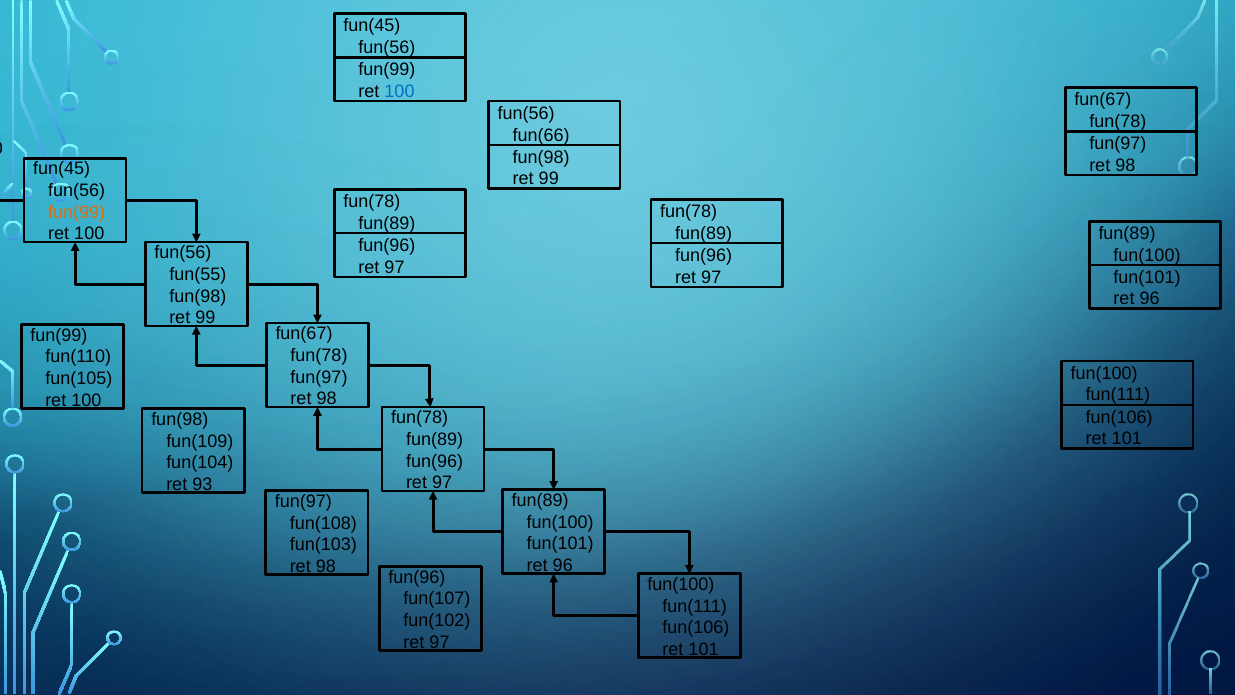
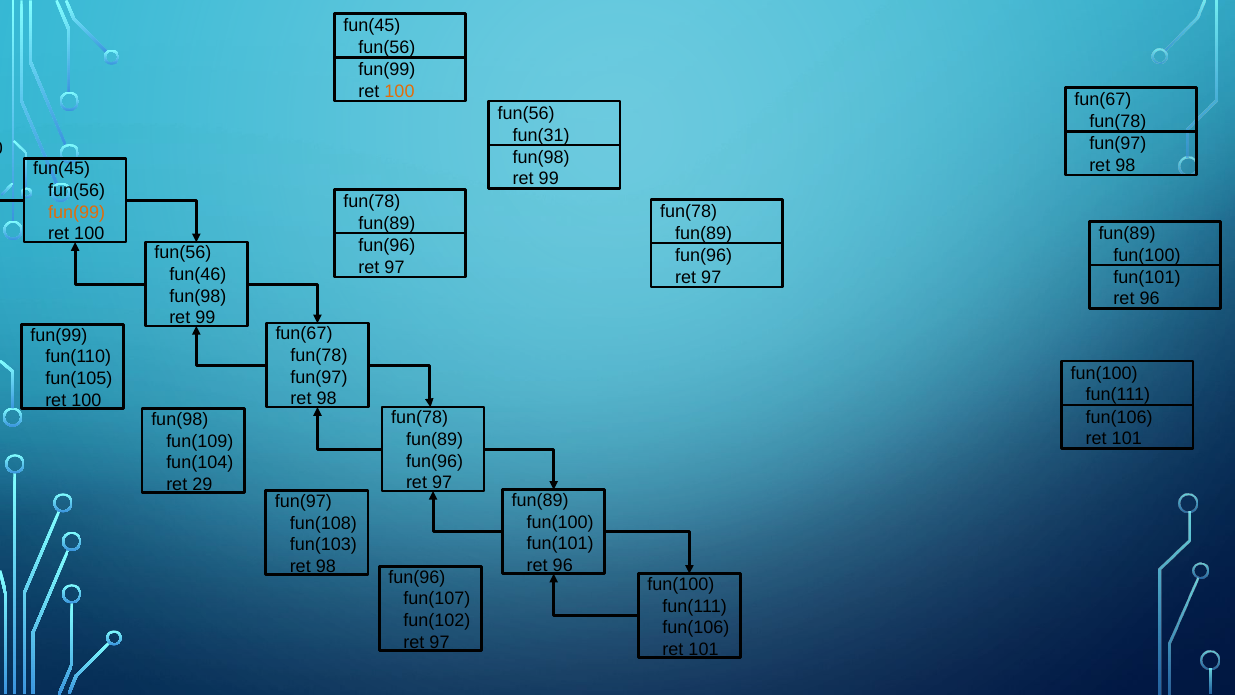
100 colour: blue -> orange (399, 91)
fun(66: fun(66 -> fun(31 (541, 135)
fun(55: fun(55 -> fun(46 (198, 274)
93: 93 -> 29 (202, 484)
